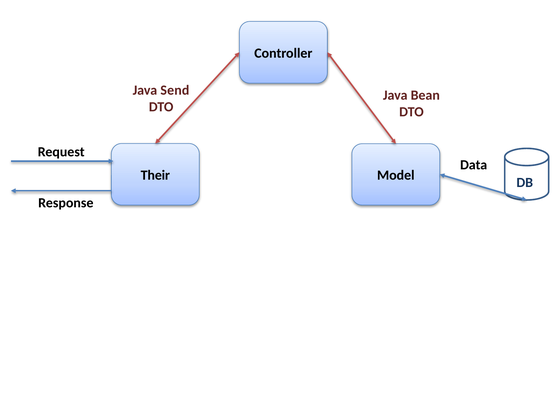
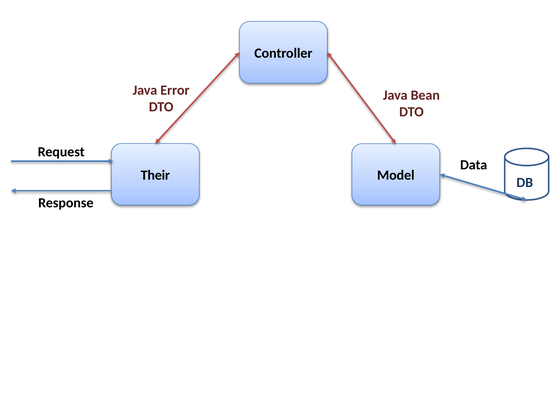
Send: Send -> Error (175, 90)
